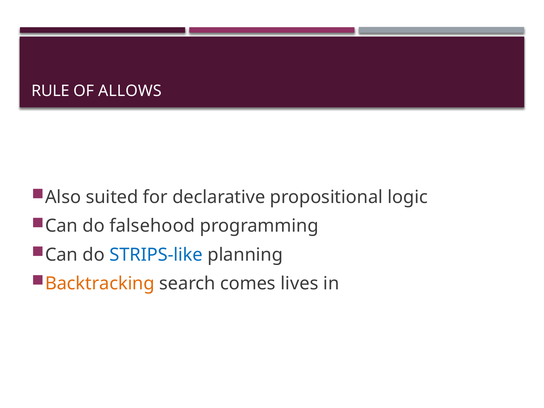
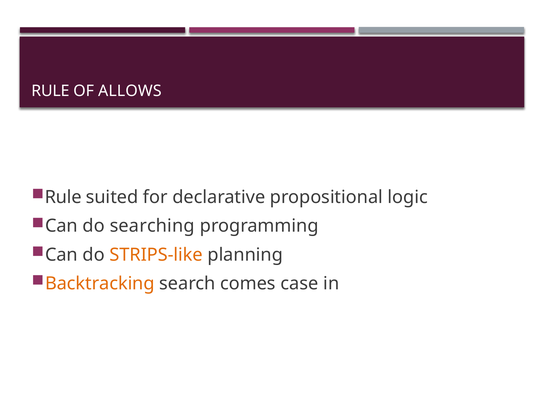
Also: Also -> Rule (63, 197)
falsehood: falsehood -> searching (152, 226)
STRIPS-like colour: blue -> orange (156, 255)
lives: lives -> case (299, 284)
